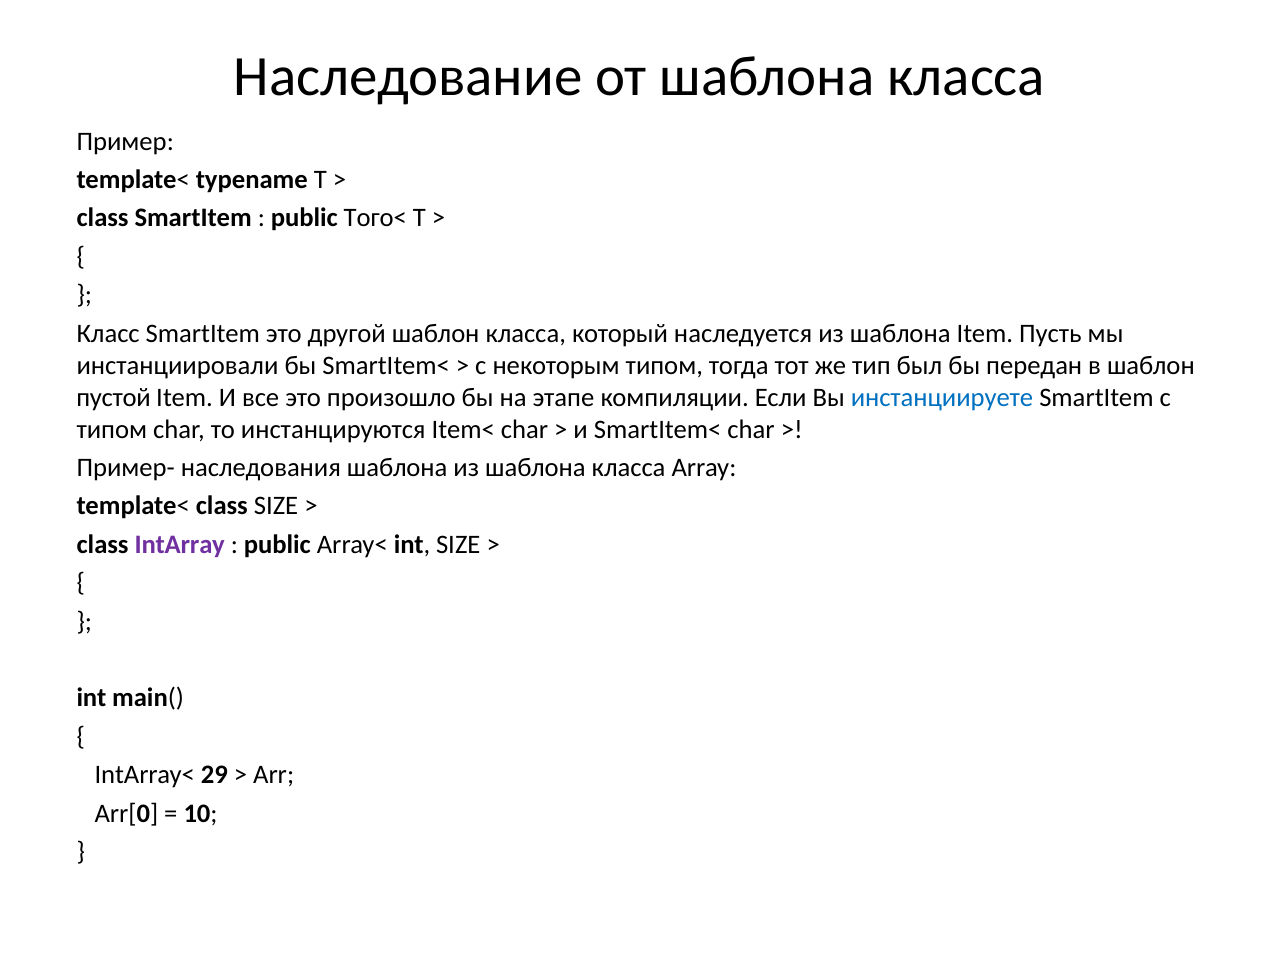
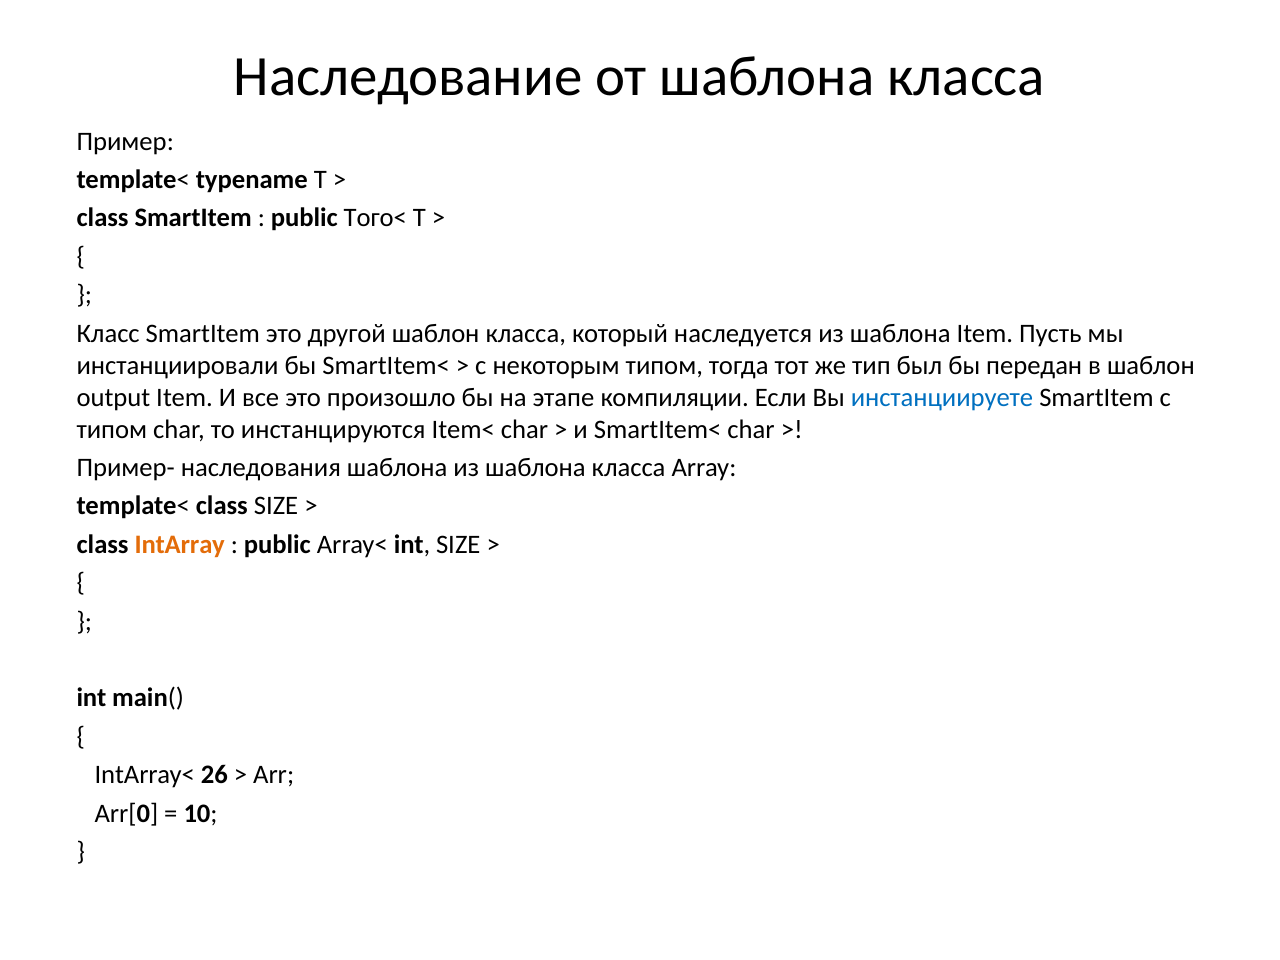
пустой: пустой -> output (113, 397)
IntArray colour: purple -> orange (180, 544)
29: 29 -> 26 (214, 775)
